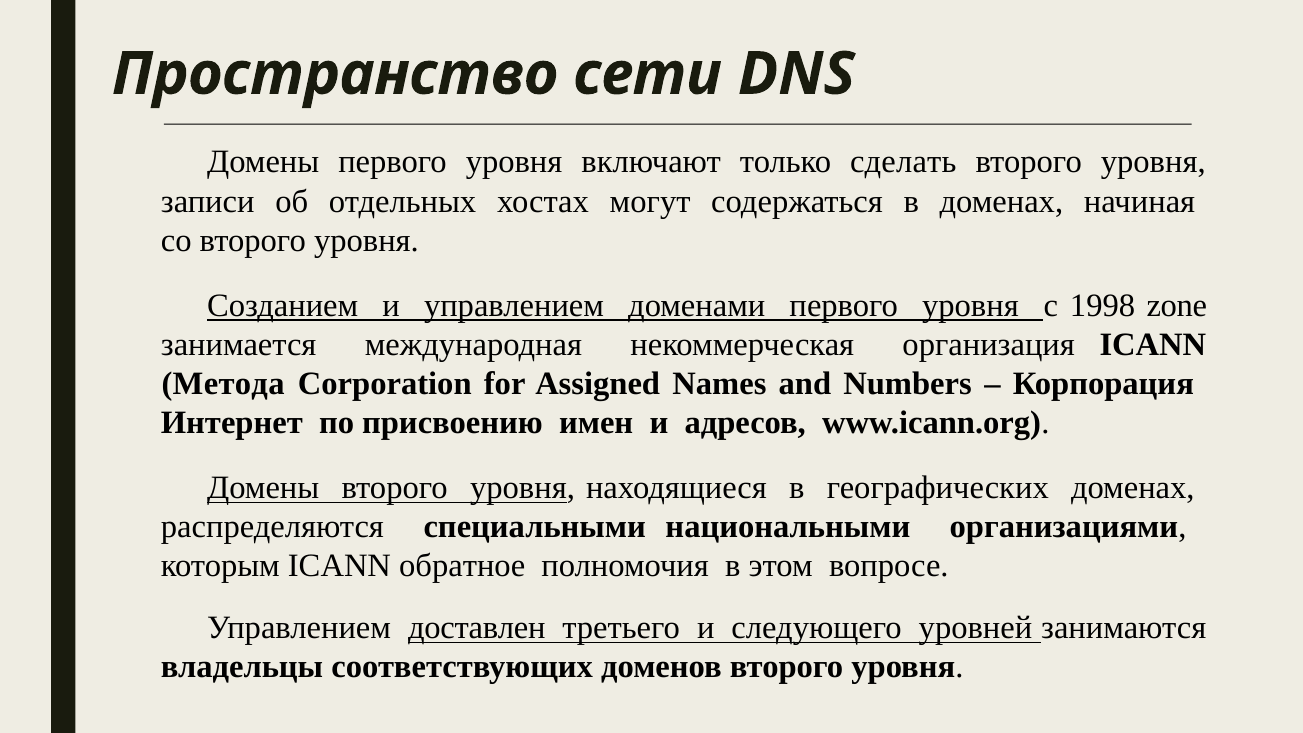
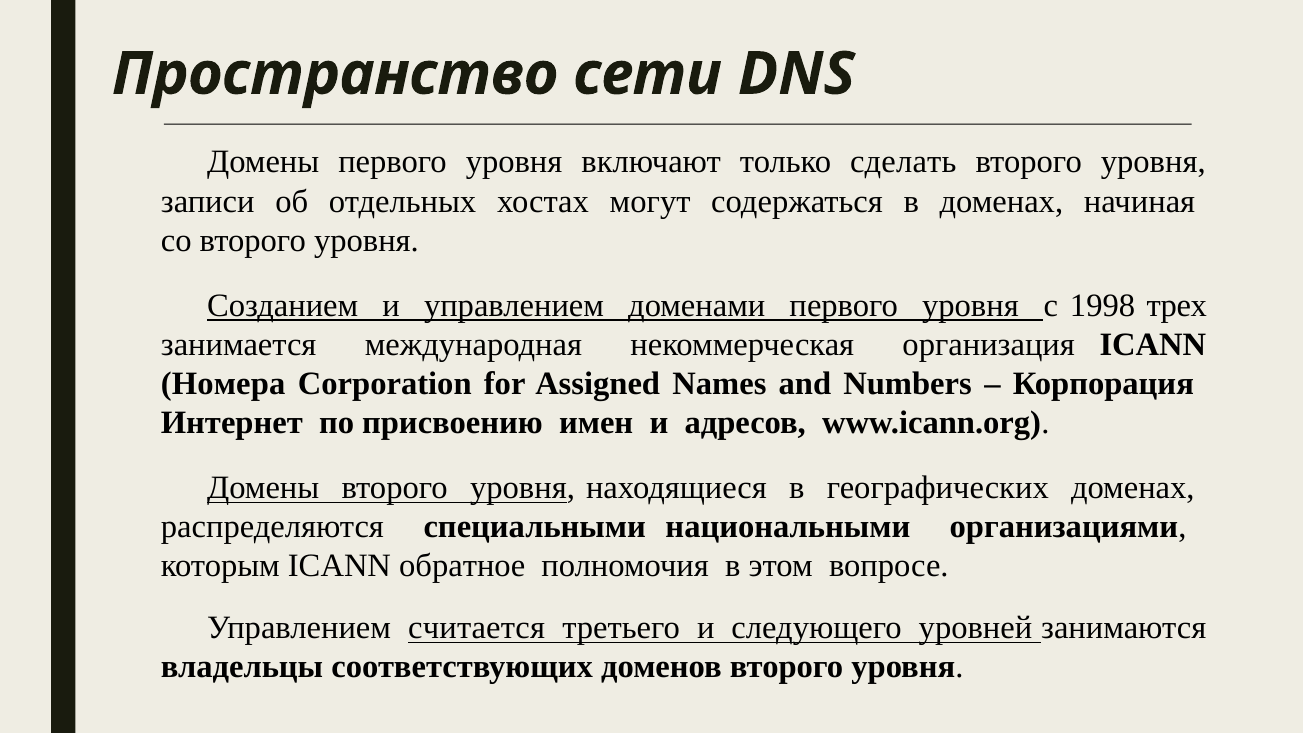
zone: zone -> трех (1177, 306)
Метода: Метода -> Номера (223, 384)
доставлен: доставлен -> считается (477, 628)
